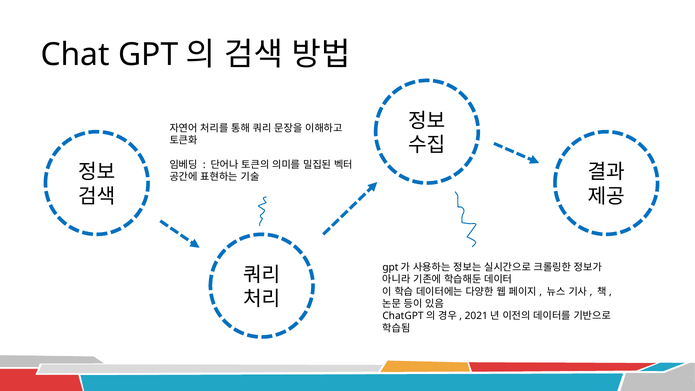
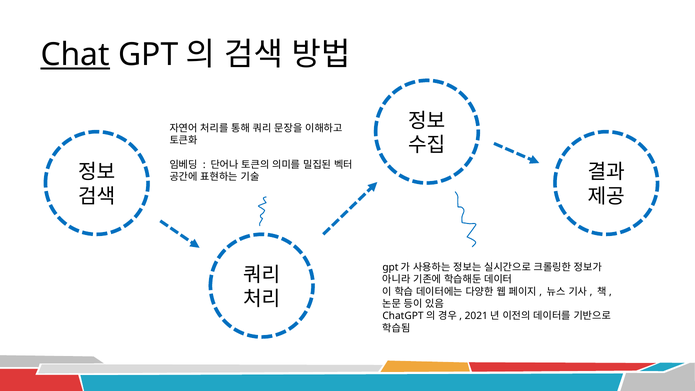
Chat underline: none -> present (75, 55)
